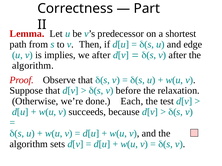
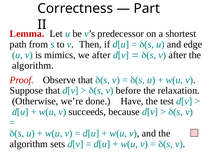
implies: implies -> mimics (60, 55)
Each: Each -> Have (132, 102)
